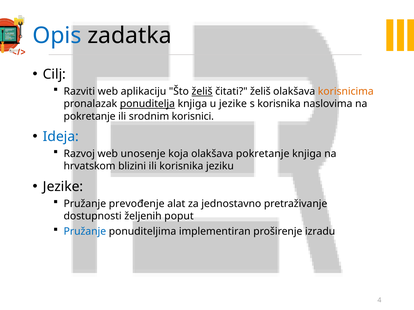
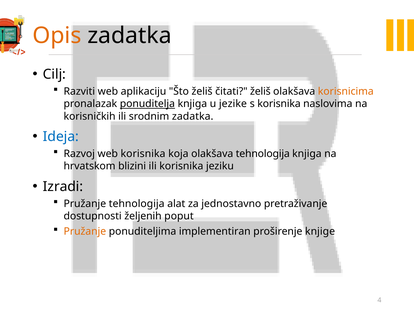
Opis colour: blue -> orange (57, 36)
želiš underline: present -> none (202, 92)
pokretanje: pokretanje -> korisničkih (90, 116)
srodnim korisnici: korisnici -> zadatka (193, 116)
web unosenje: unosenje -> korisnika (143, 154)
olakšava pokretanje: pokretanje -> tehnologija (263, 154)
Jezike: Jezike -> Izradi (63, 187)
Pružanje prevođenje: prevođenje -> tehnologija (137, 204)
Pružanje colour: blue -> orange (85, 232)
izradu: izradu -> knjige (320, 232)
